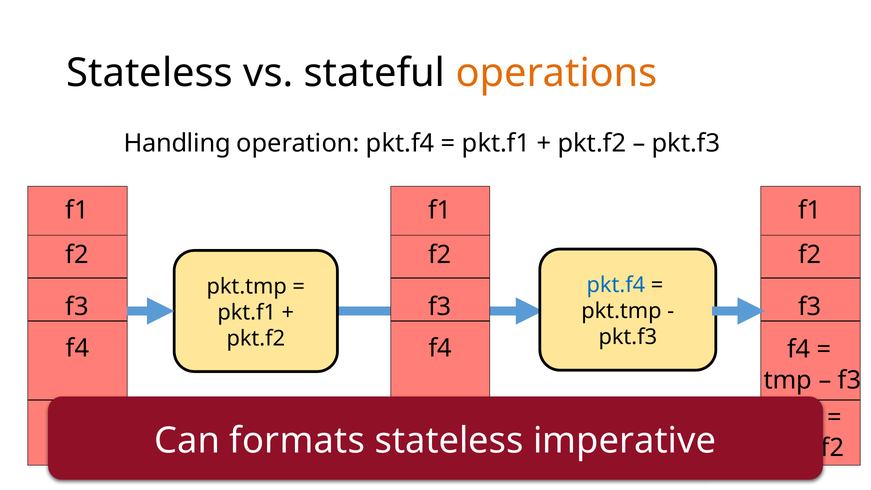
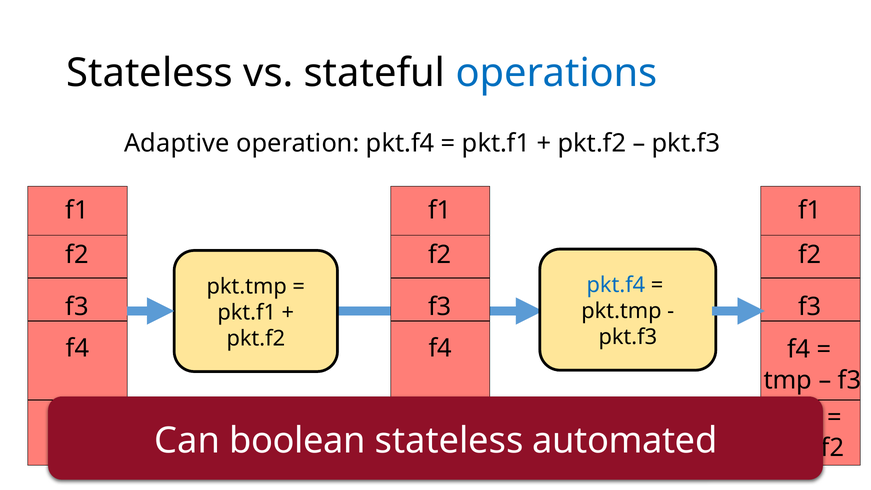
operations colour: orange -> blue (557, 73)
Handling: Handling -> Adaptive (177, 143)
formats: formats -> boolean (298, 441)
imperative: imperative -> automated (625, 441)
